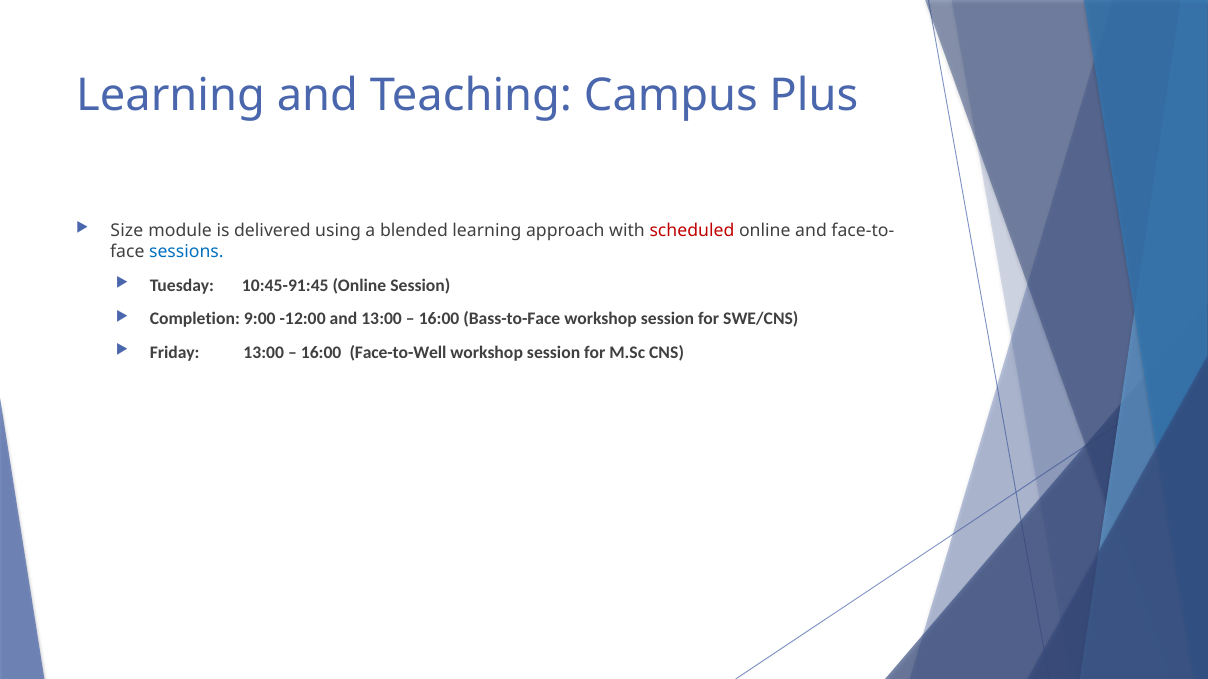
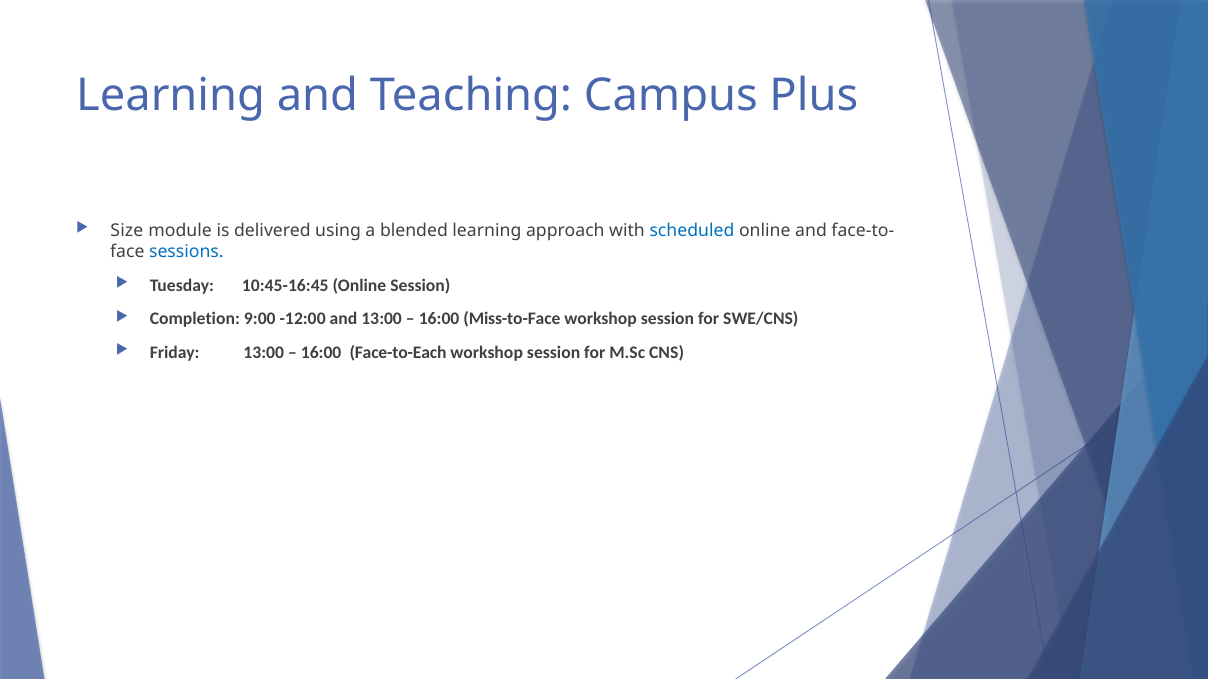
scheduled colour: red -> blue (692, 230)
10:45-91:45: 10:45-91:45 -> 10:45-16:45 (285, 285)
Bass-to-Face: Bass-to-Face -> Miss-to-Face (512, 319)
Face-to-Well: Face-to-Well -> Face-to-Each (398, 353)
